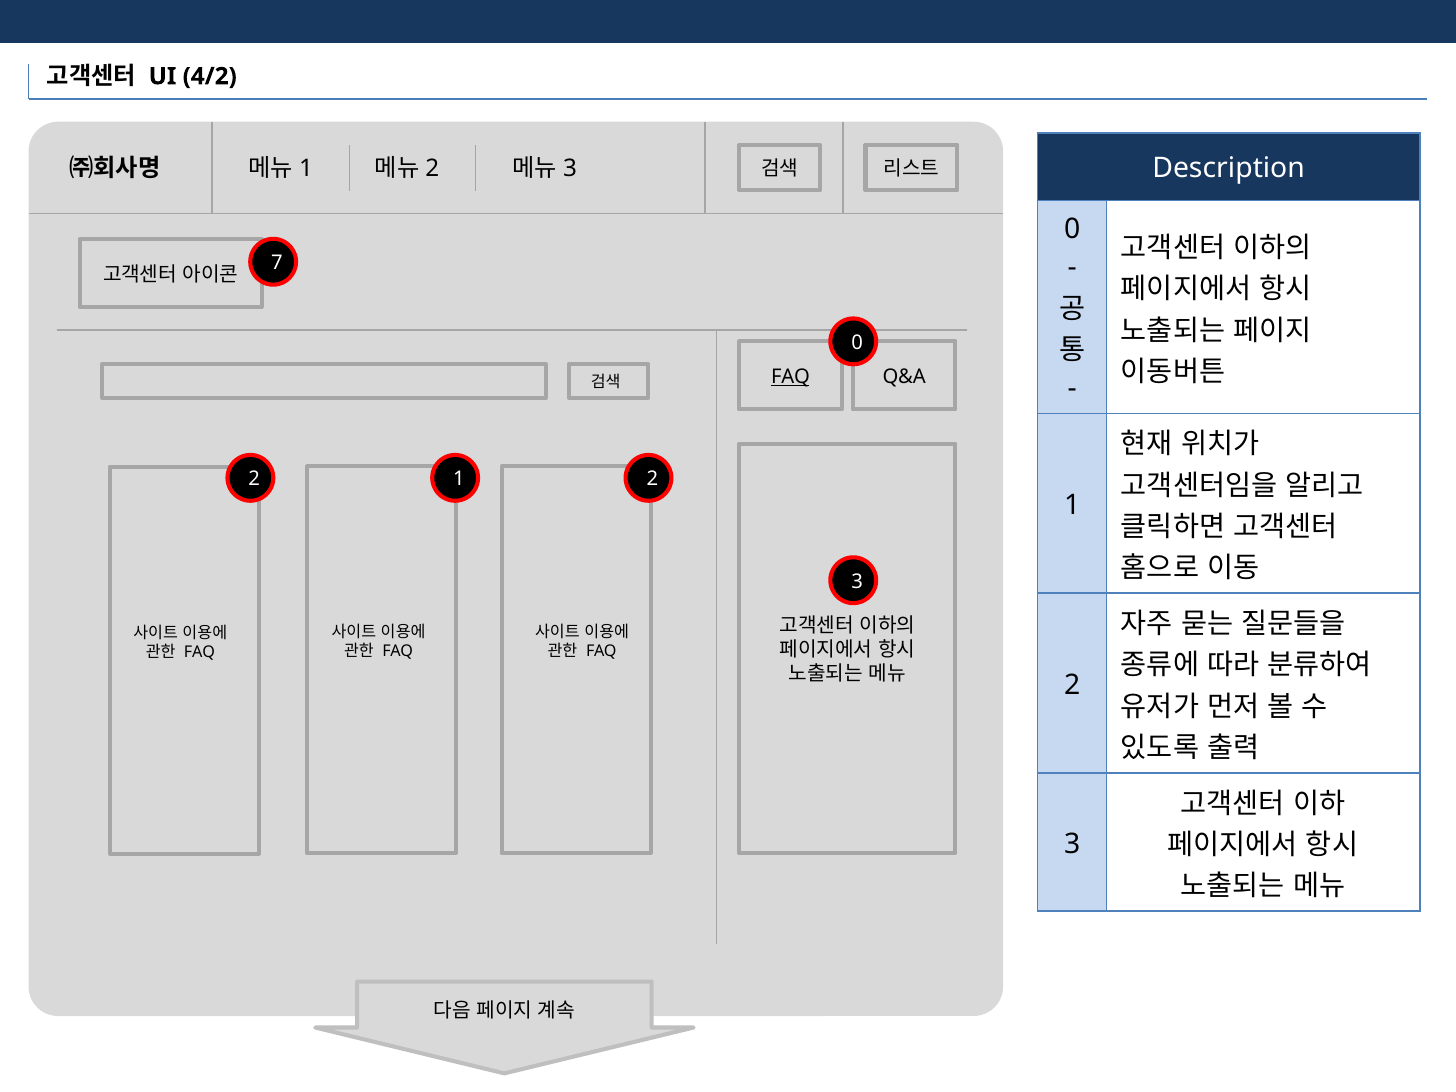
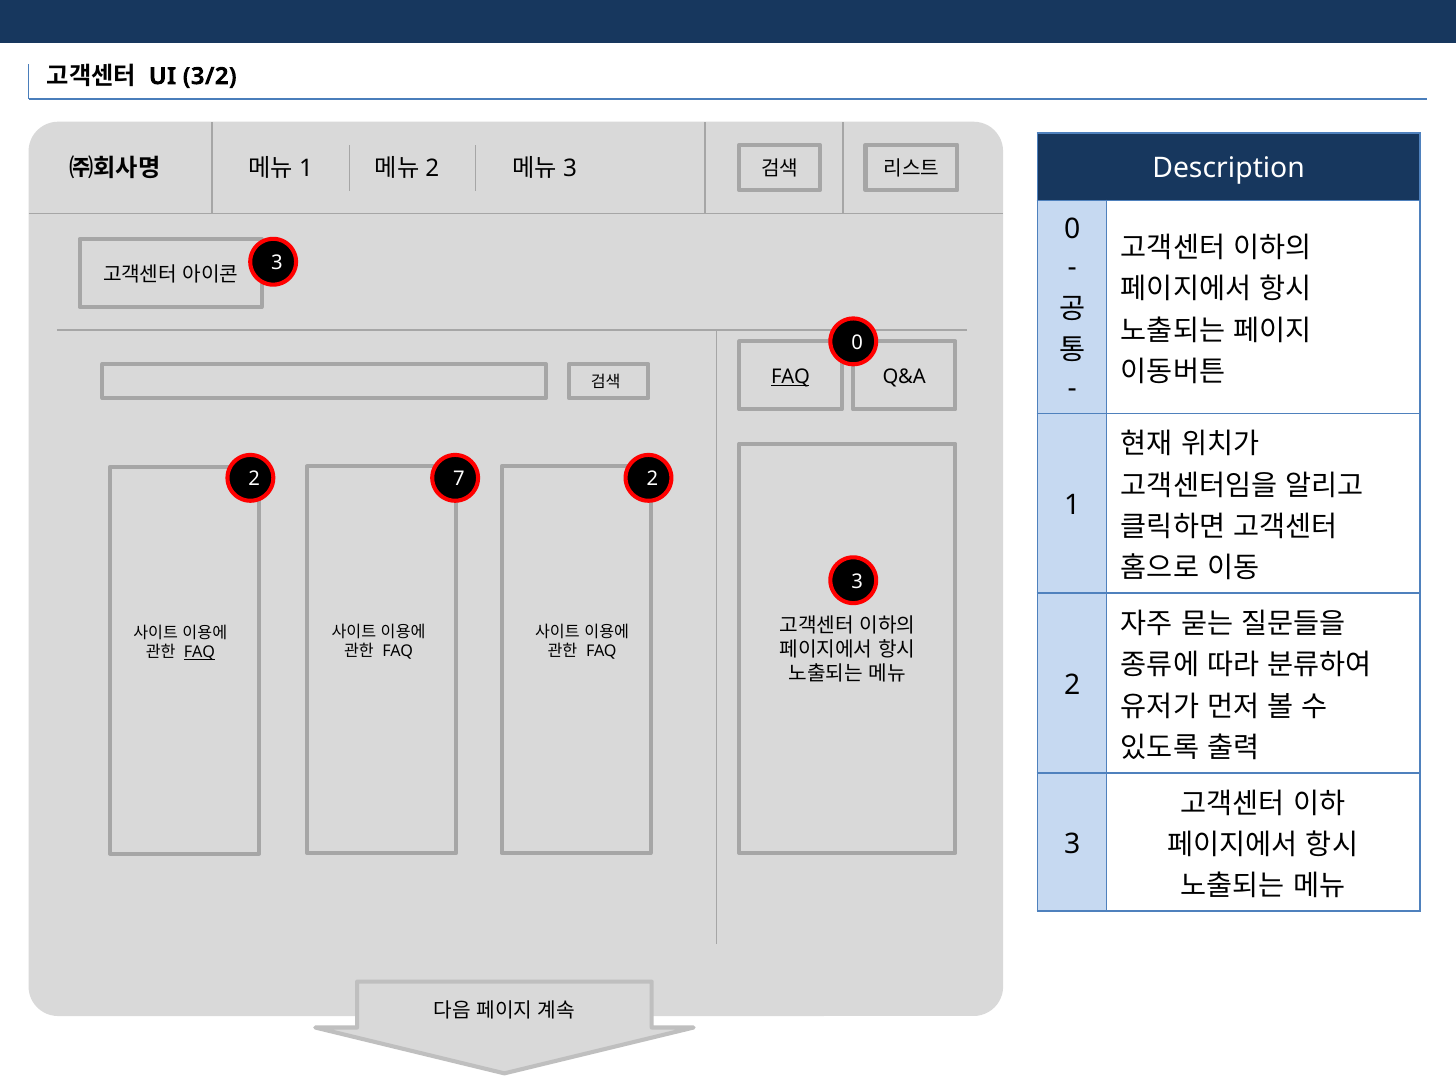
4/2: 4/2 -> 3/2 (210, 76)
7: 7 -> 3 (277, 263)
2 1: 1 -> 7 (459, 479)
FAQ underline: none -> present (199, 652)
